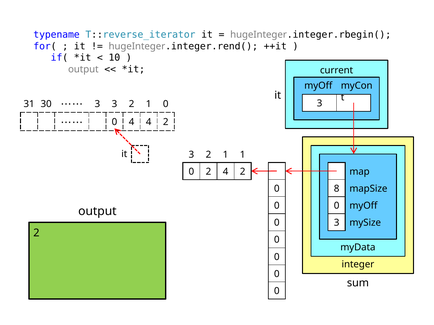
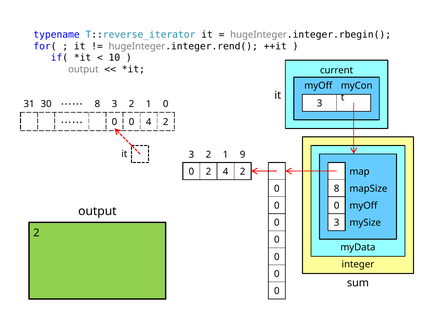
3: 3 -> 8 (97, 104)
4: 4 -> 0 (132, 122)
1 1: 1 -> 9 (243, 155)
